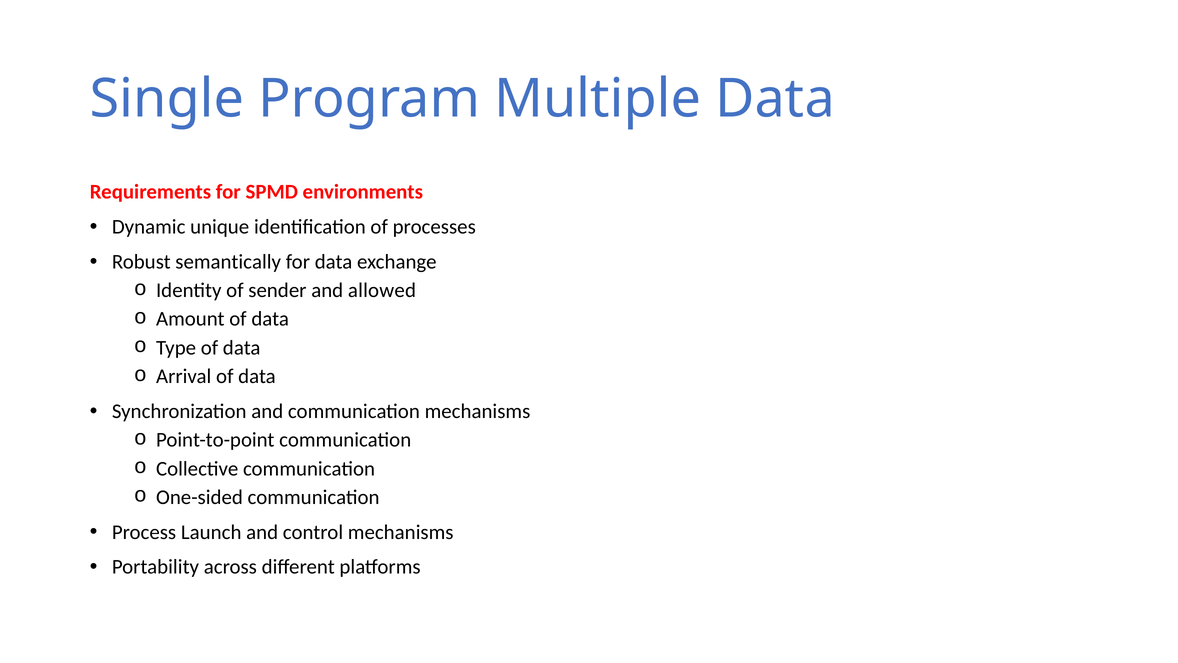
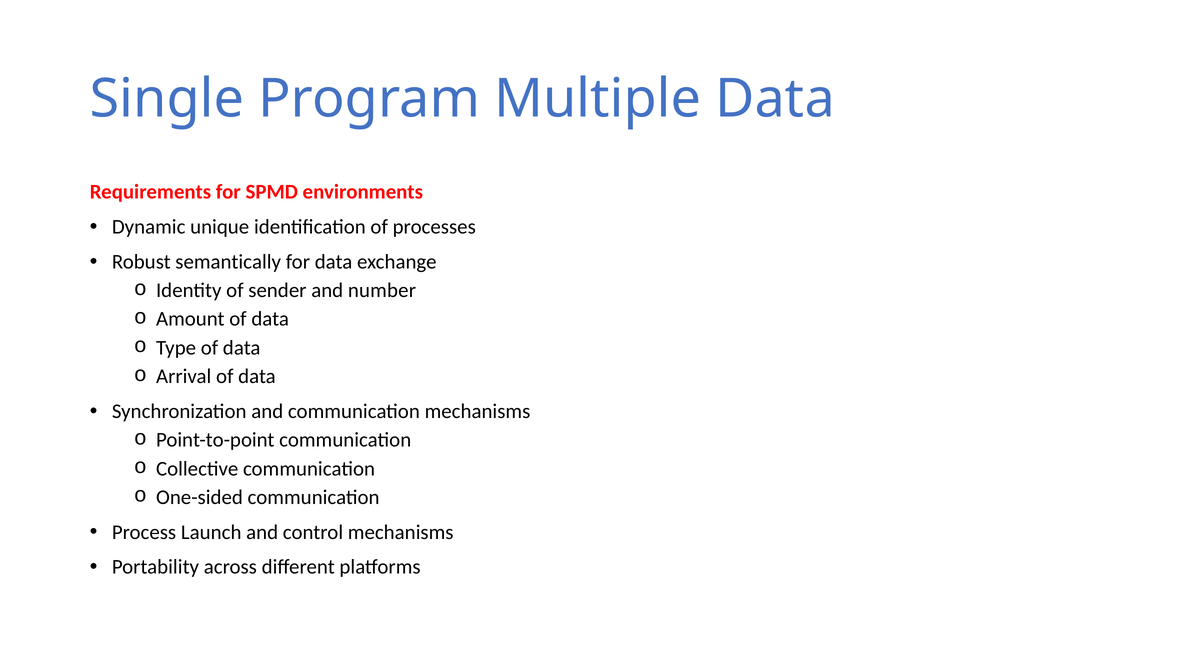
allowed: allowed -> number (382, 290)
